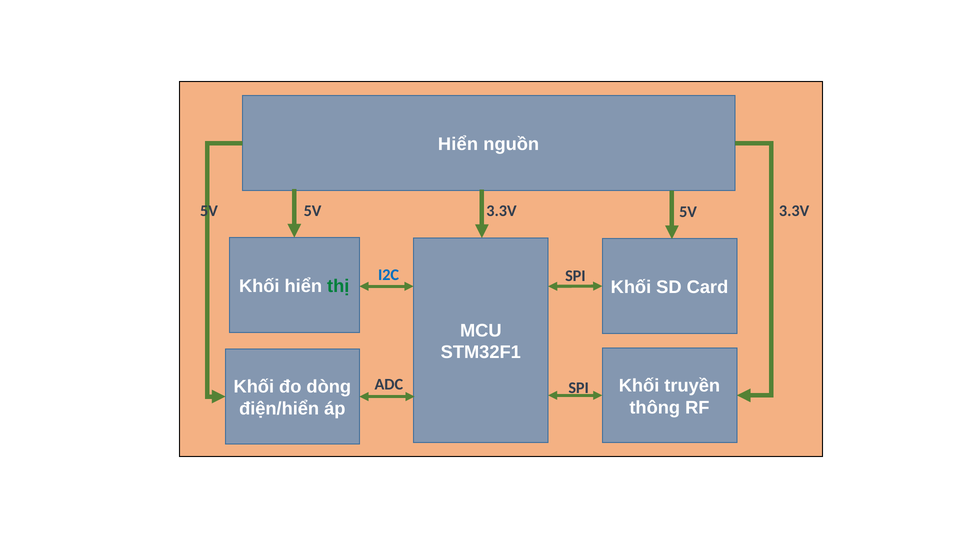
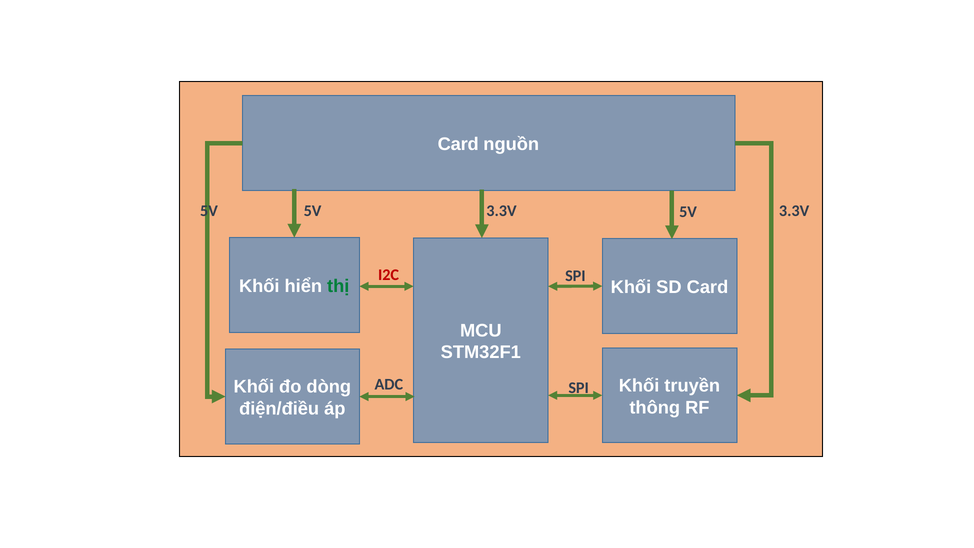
Hiển: Hiển -> Card (458, 144)
I2C colour: blue -> red (389, 275)
điện/hiển: điện/hiển -> điện/điều (279, 409)
